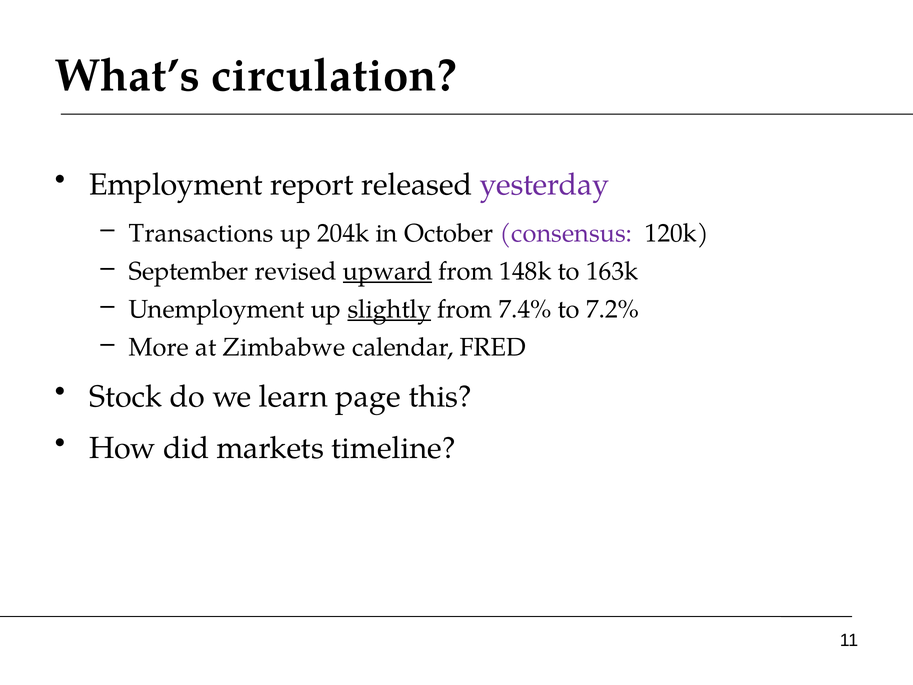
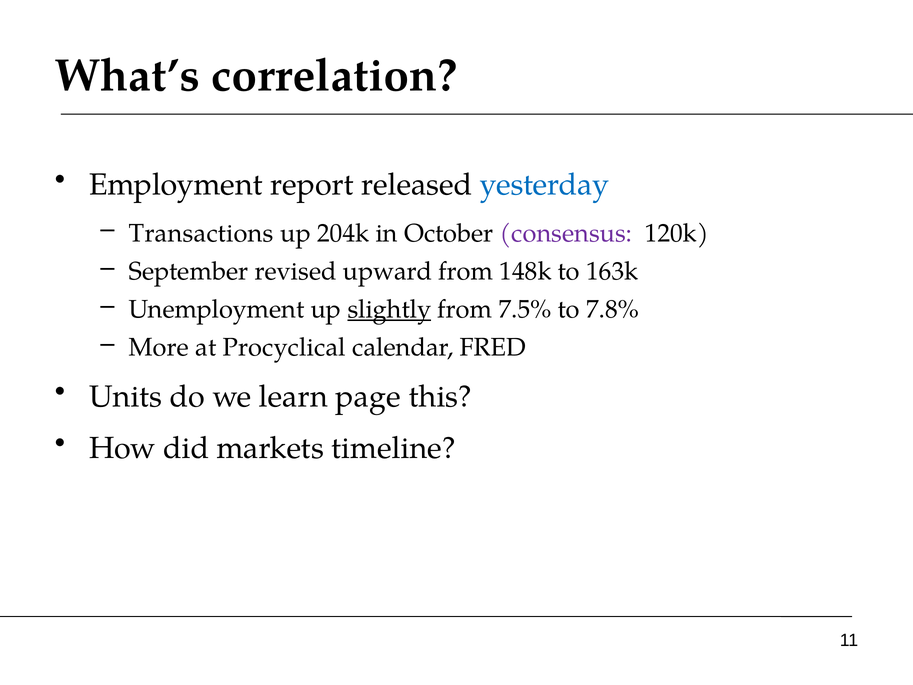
circulation: circulation -> correlation (334, 75)
yesterday colour: purple -> blue (544, 185)
upward underline: present -> none (388, 271)
7.4%: 7.4% -> 7.5% (525, 309)
7.2%: 7.2% -> 7.8% (613, 309)
Zimbabwe: Zimbabwe -> Procyclical (284, 347)
Stock: Stock -> Units (126, 396)
